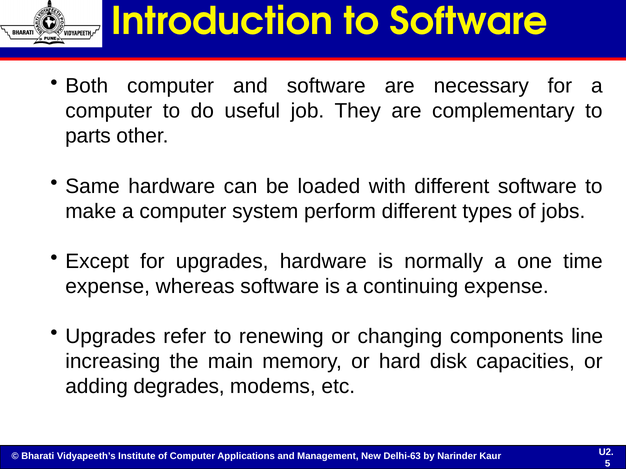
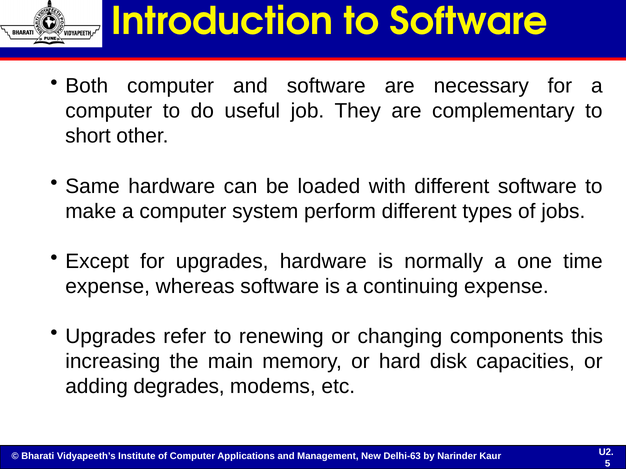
parts: parts -> short (88, 136)
line: line -> this (587, 337)
